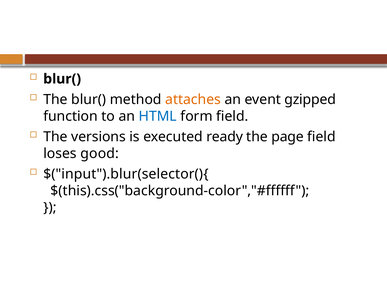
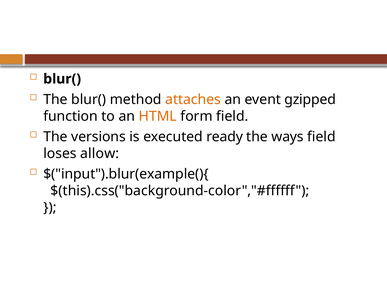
HTML colour: blue -> orange (158, 116)
page: page -> ways (288, 137)
good: good -> allow (100, 154)
$("input").blur(selector(){: $("input").blur(selector(){ -> $("input").blur(example(){ (126, 174)
